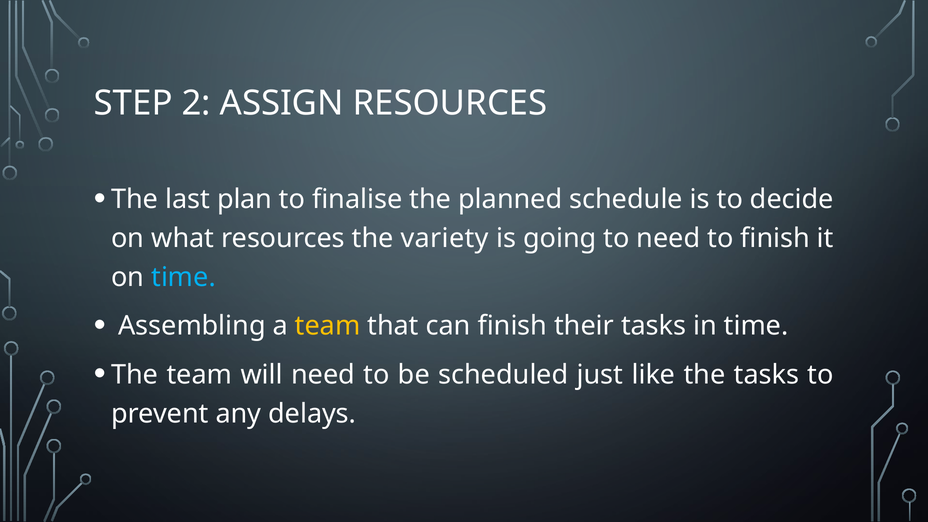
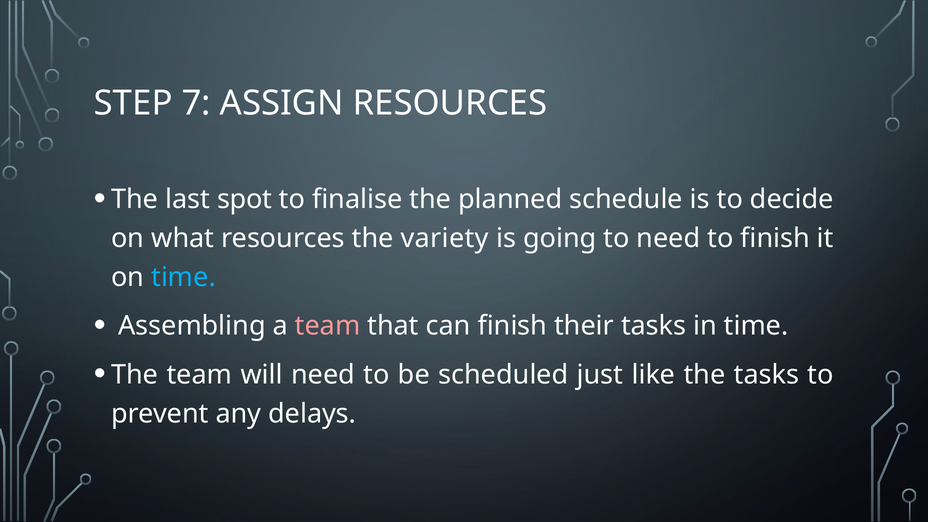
2: 2 -> 7 (196, 103)
plan: plan -> spot (245, 199)
team colour: yellow -> pink (328, 326)
